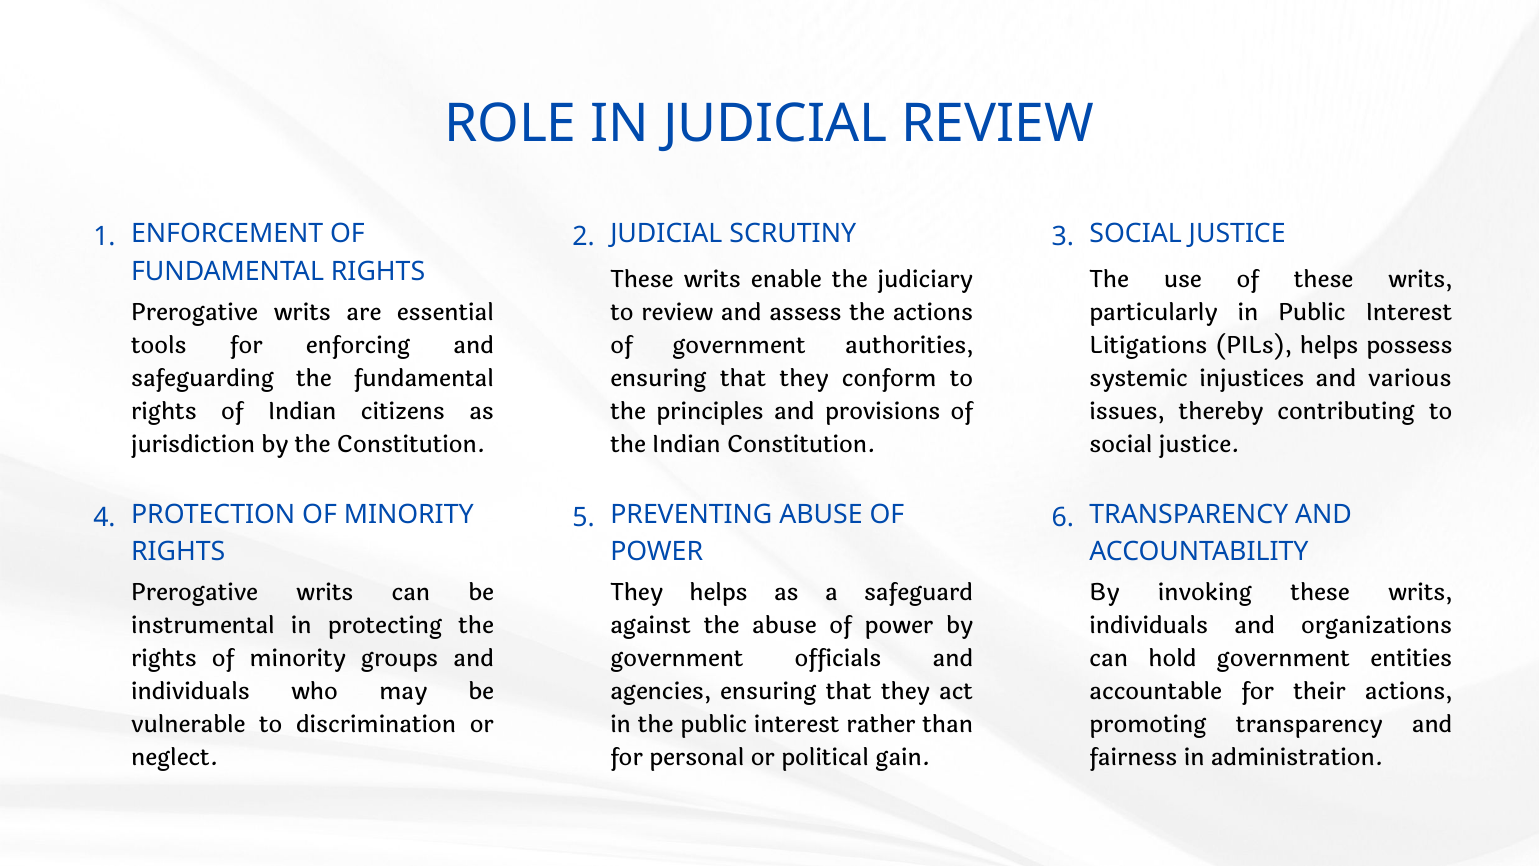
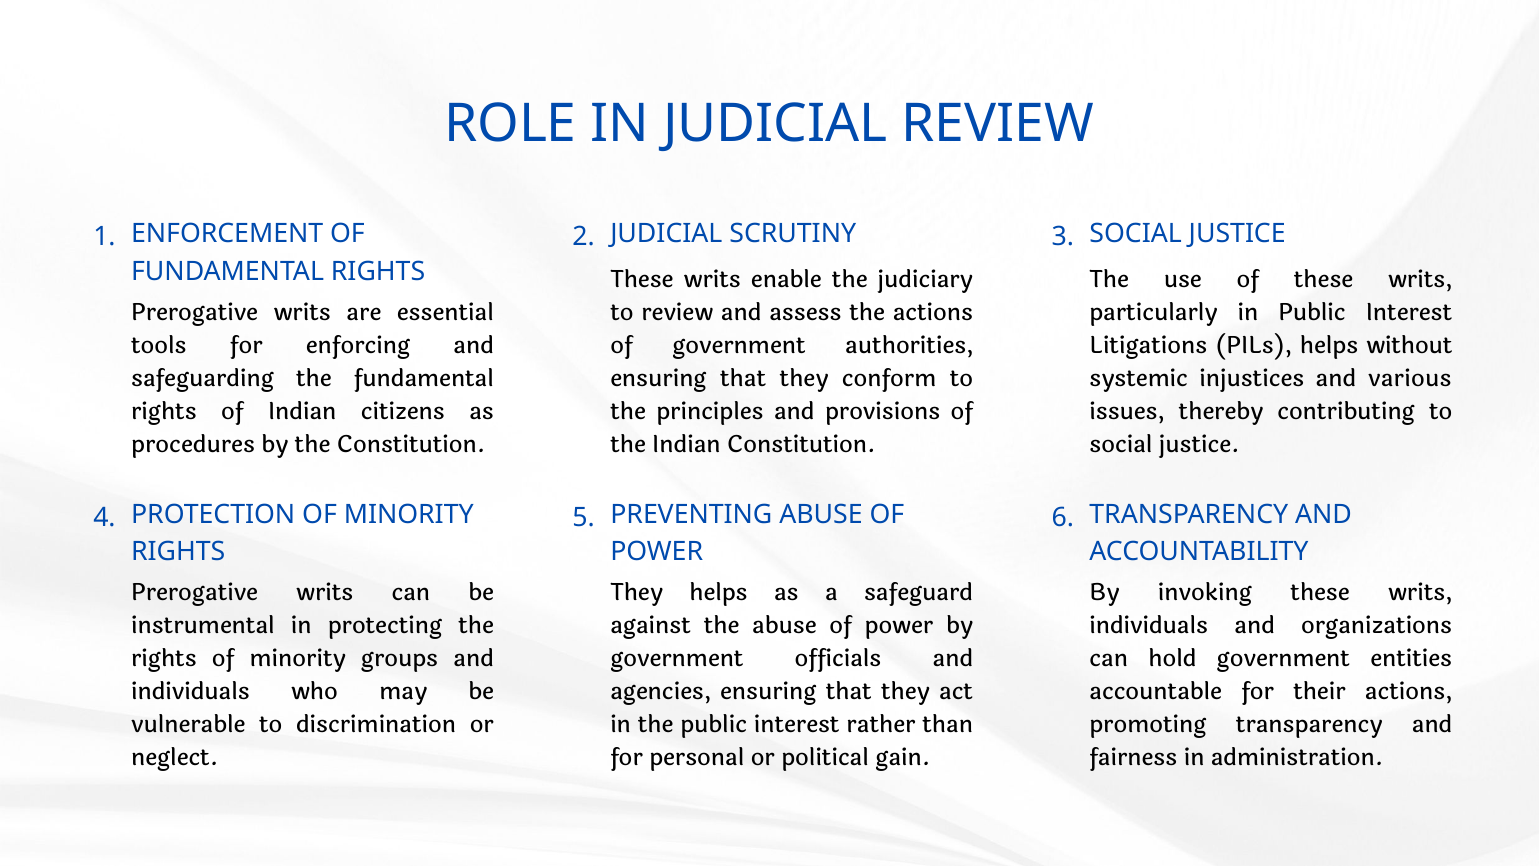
possess: possess -> without (1409, 346)
jurisdiction: jurisdiction -> procedures (193, 444)
